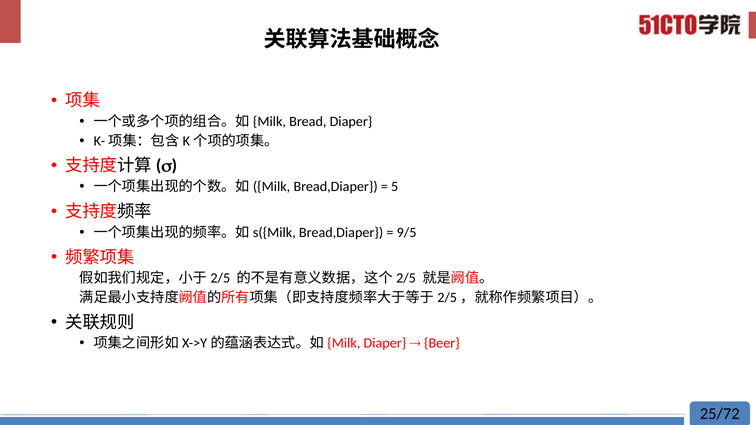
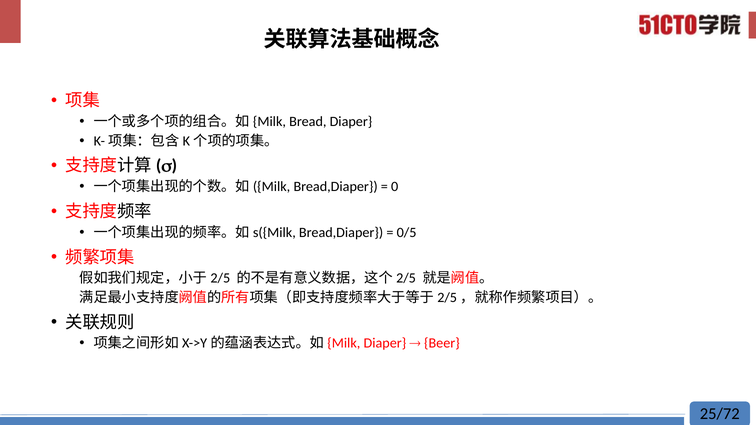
5: 5 -> 0 (395, 187)
9/5: 9/5 -> 0/5 (407, 233)
